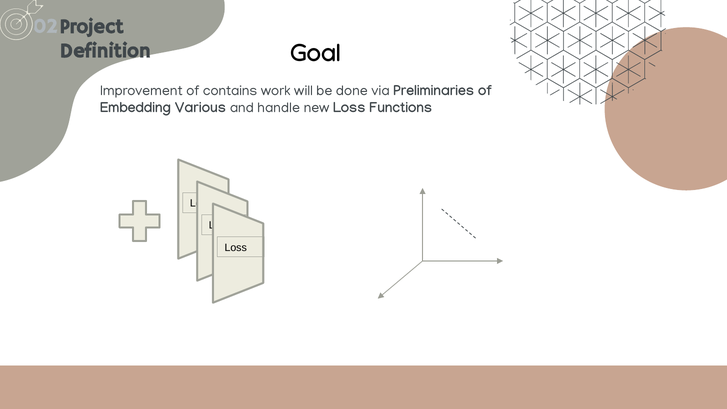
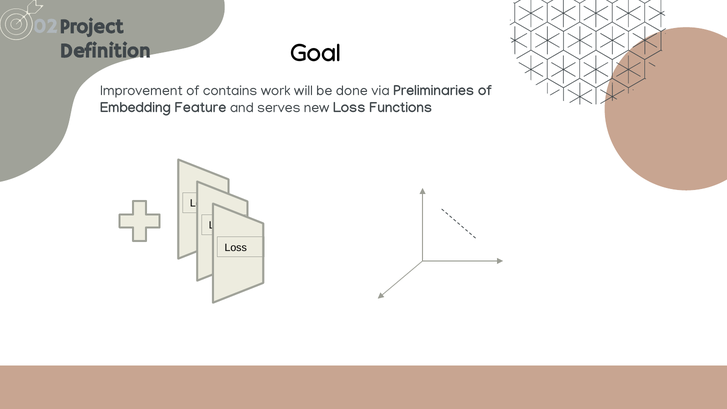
Various: Various -> Feature (200, 107)
handle: handle -> serves (279, 107)
